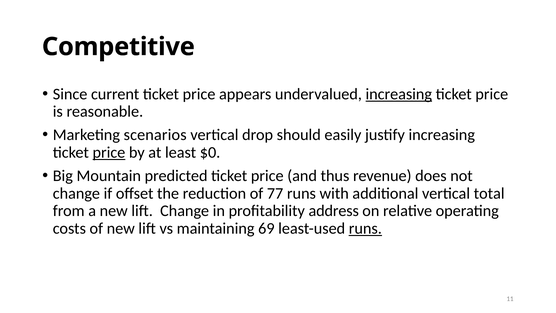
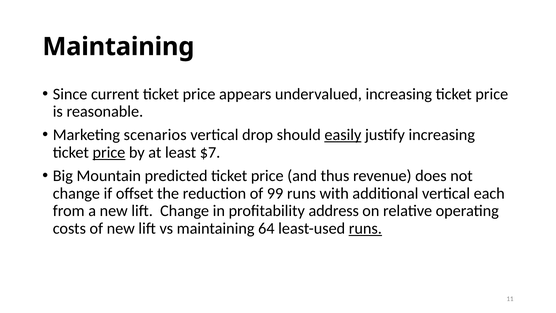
Competitive: Competitive -> Maintaining (118, 47)
increasing underline: present -> none (399, 94)
easily underline: none -> present (343, 135)
$0: $0 -> $7 (210, 152)
77: 77 -> 99 (275, 193)
total: total -> each (489, 193)
69: 69 -> 64 (266, 228)
